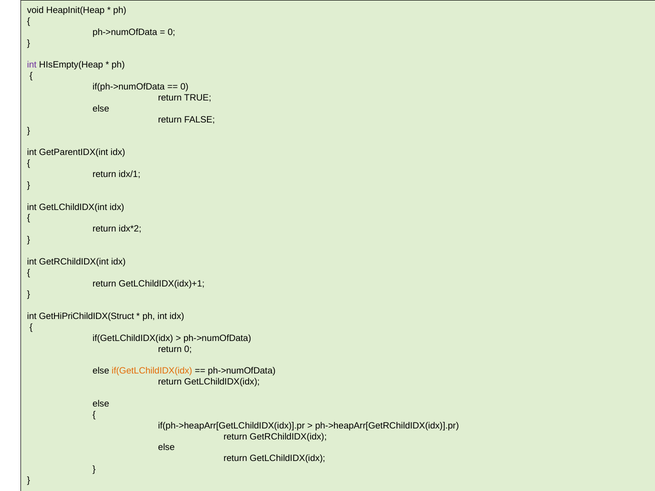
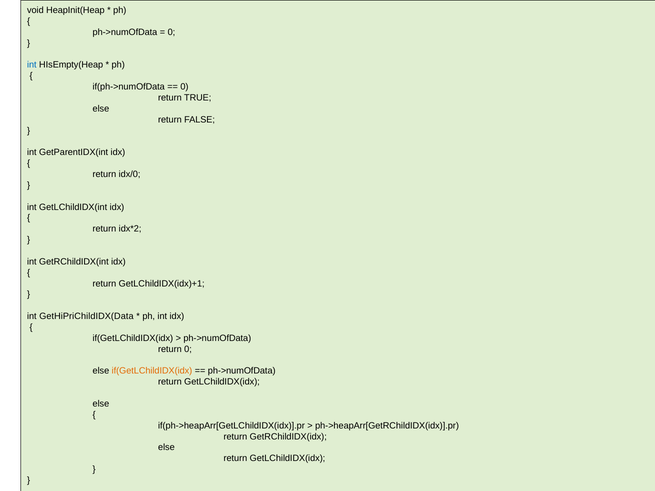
int colour: purple -> blue (32, 65)
idx/1: idx/1 -> idx/0 (130, 174)
GetHiPriChildIDX(Struct: GetHiPriChildIDX(Struct -> GetHiPriChildIDX(Data (86, 317)
